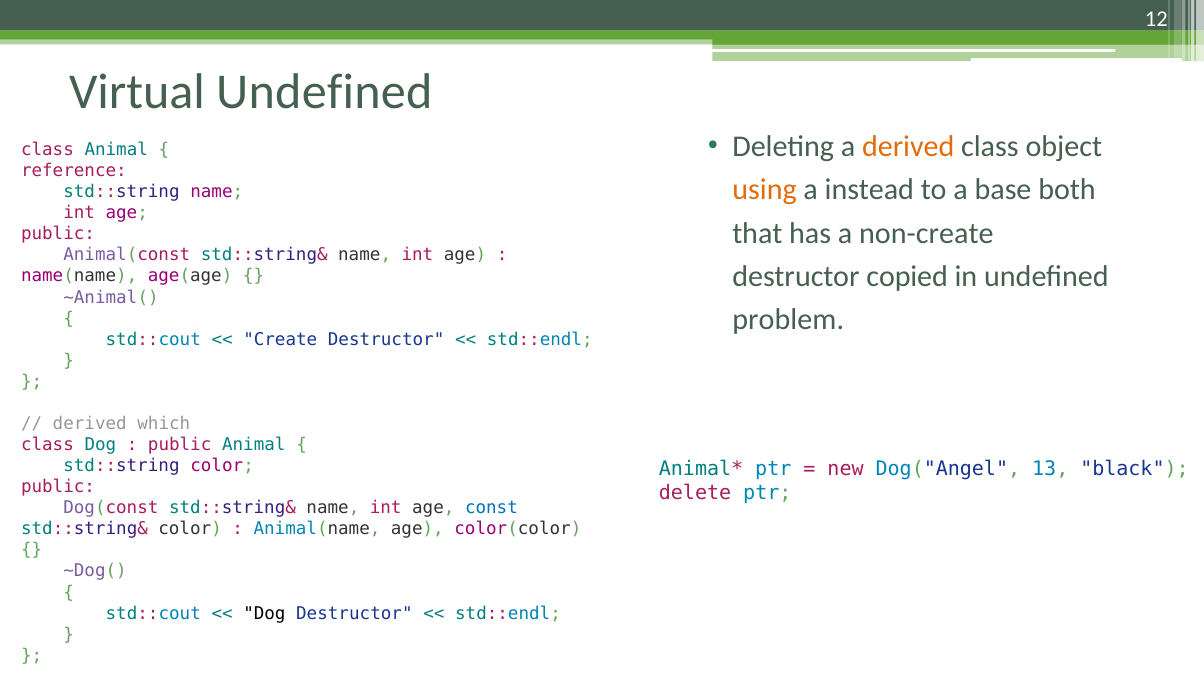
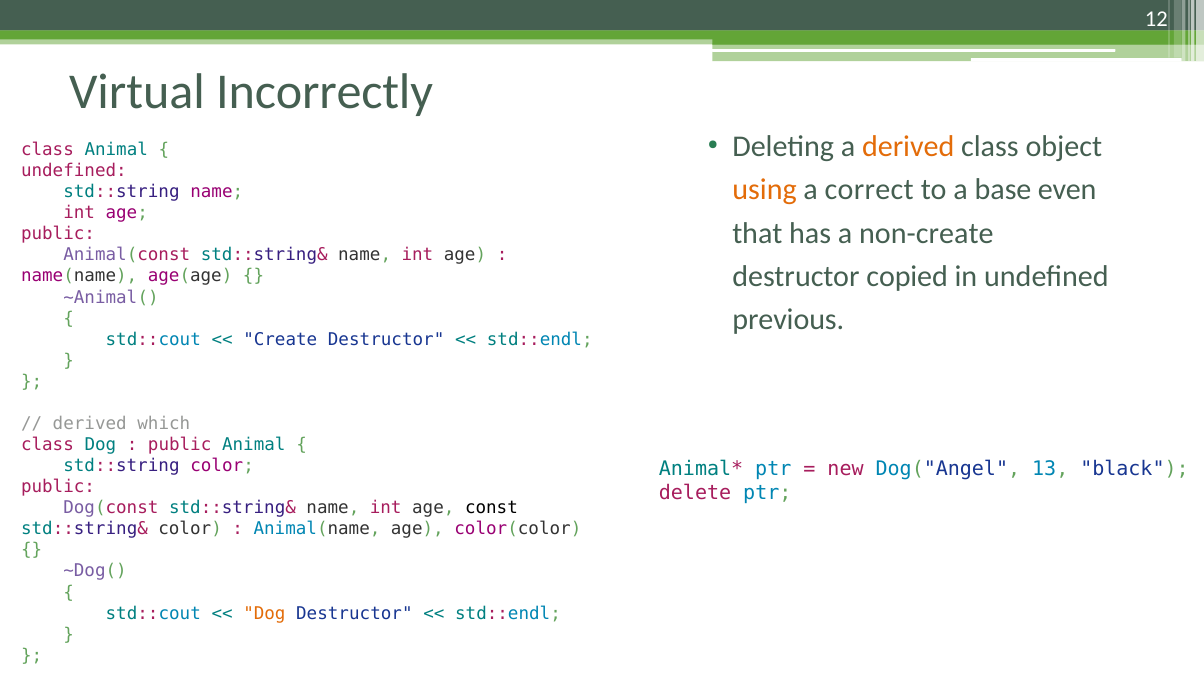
Virtual Undefined: Undefined -> Incorrectly (325, 92)
reference: reference -> undefined (74, 171)
instead: instead -> correct (869, 190)
both: both -> even (1067, 190)
problem: problem -> previous (788, 320)
const colour: blue -> black (491, 508)
Dog colour: black -> orange (264, 614)
